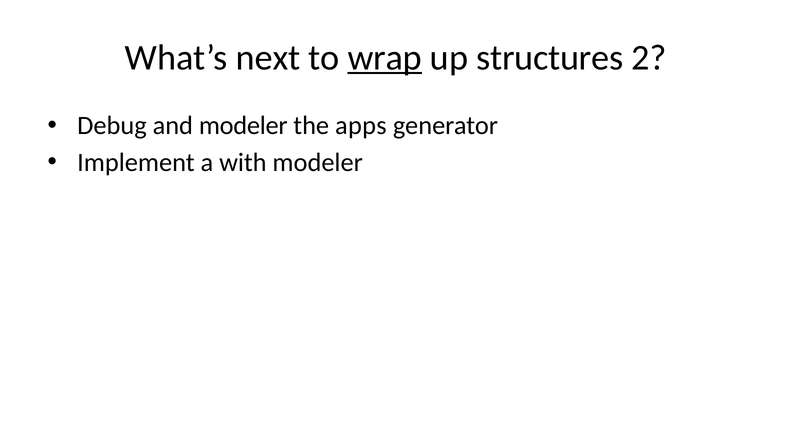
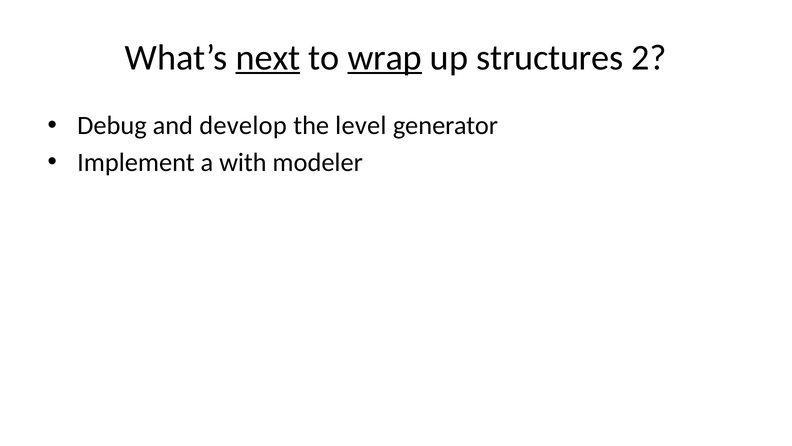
next underline: none -> present (268, 57)
and modeler: modeler -> develop (243, 126)
apps: apps -> level (361, 126)
